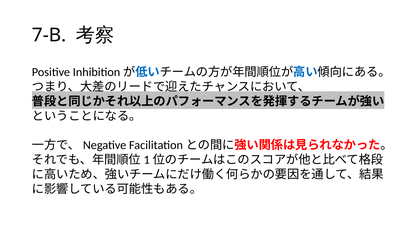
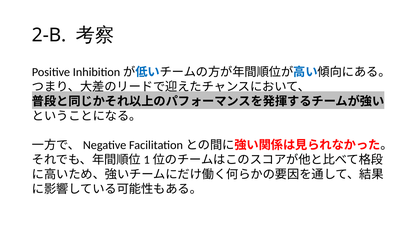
7-B: 7-B -> 2-B (49, 35)
